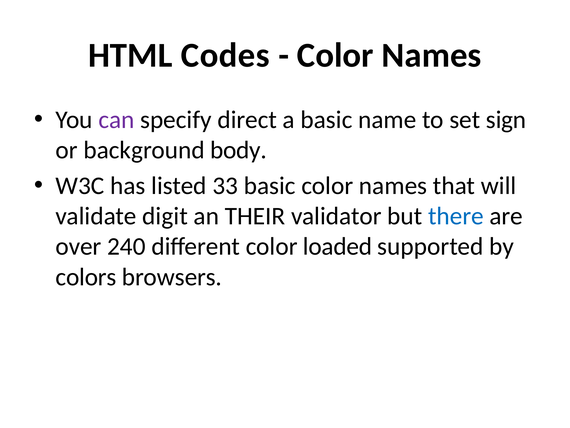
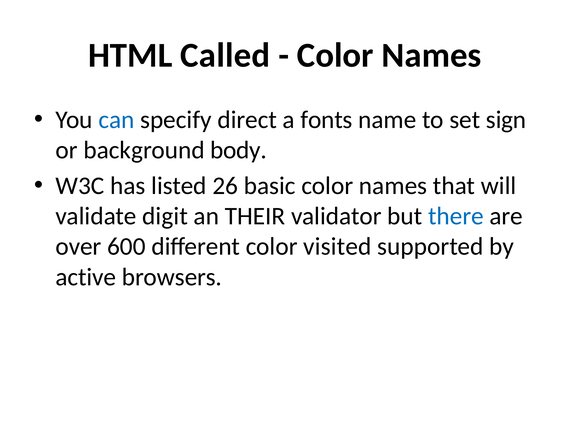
Codes: Codes -> Called (225, 55)
can colour: purple -> blue (116, 120)
a basic: basic -> fonts (327, 120)
33: 33 -> 26 (225, 185)
240: 240 -> 600 (126, 246)
loaded: loaded -> visited (337, 246)
colors: colors -> active (86, 277)
